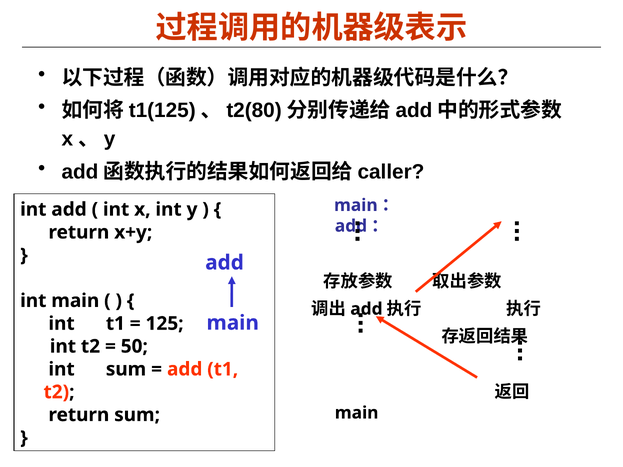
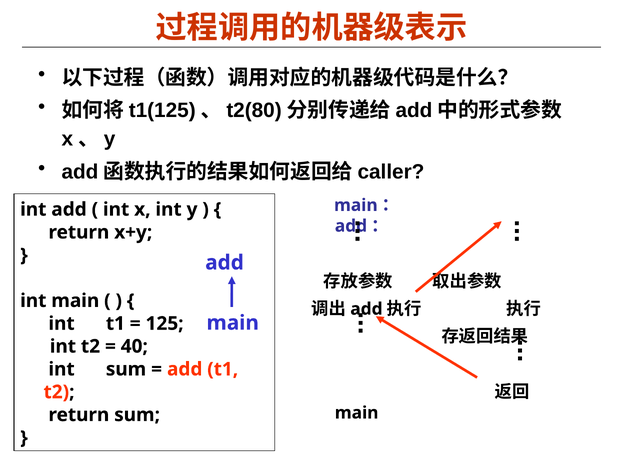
50: 50 -> 40 (134, 347)
